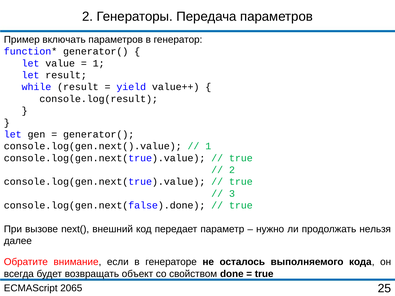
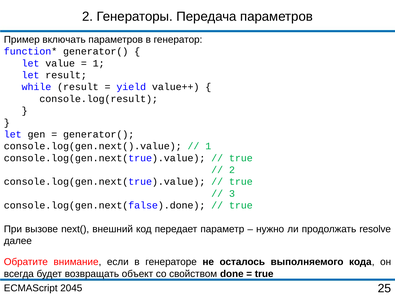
нельзя: нельзя -> resolve (375, 229)
2065: 2065 -> 2045 (71, 288)
